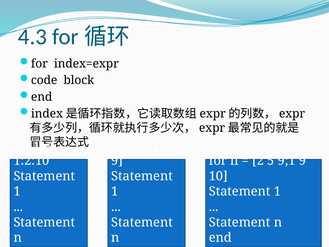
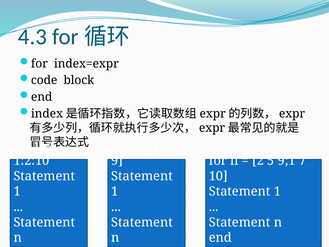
9;1 9: 9 -> 7 (302, 161)
